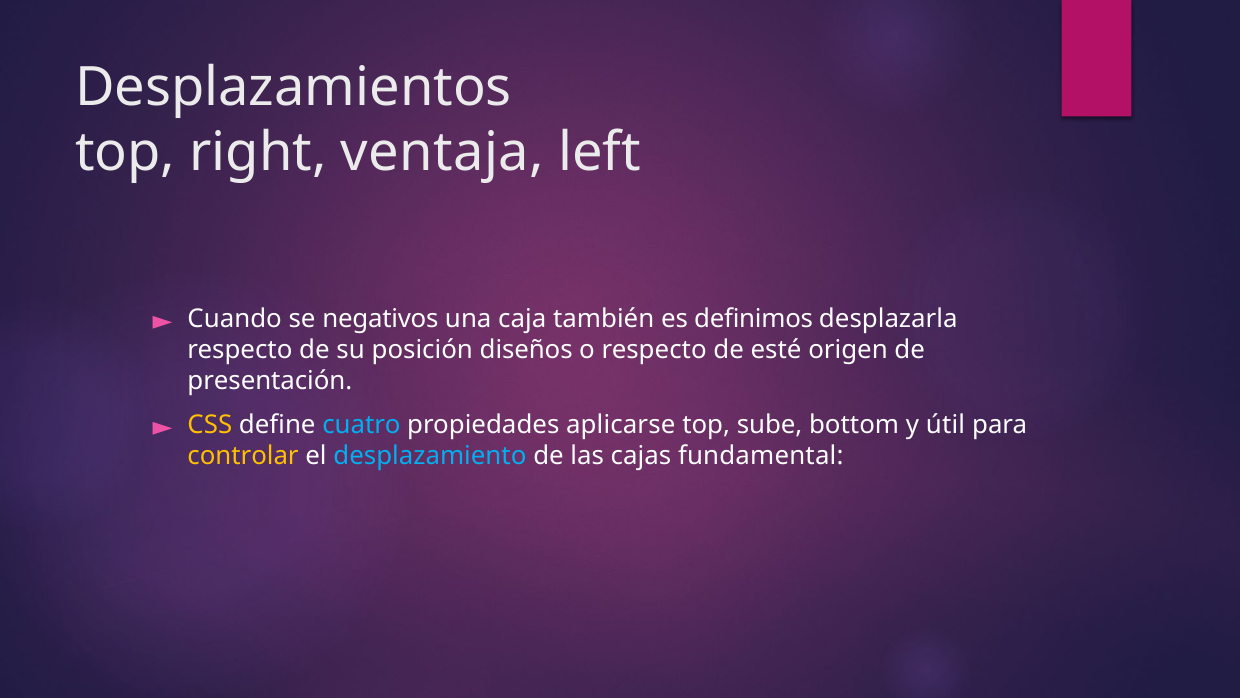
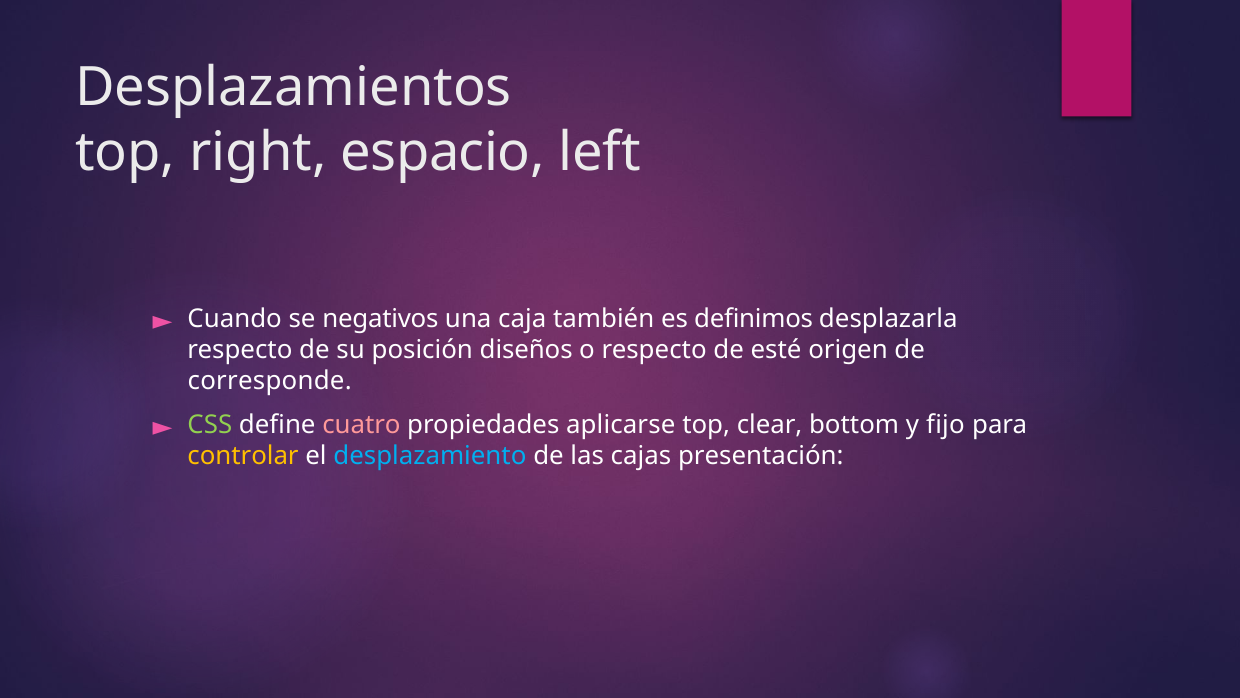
ventaja: ventaja -> espacio (443, 152)
presentación: presentación -> corresponde (270, 381)
CSS colour: yellow -> light green (210, 425)
cuatro colour: light blue -> pink (361, 425)
sube: sube -> clear (770, 425)
útil: útil -> fijo (945, 425)
fundamental: fundamental -> presentación (761, 456)
